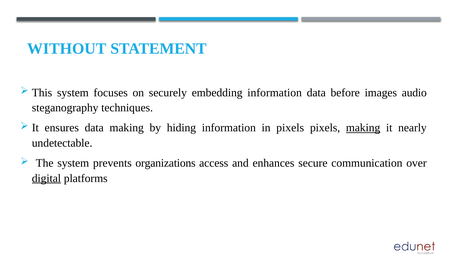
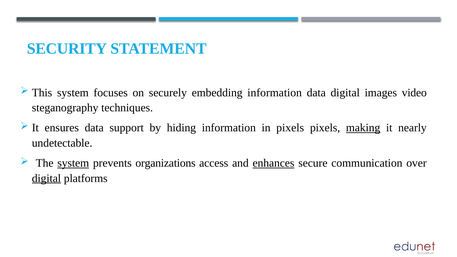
WITHOUT: WITHOUT -> SECURITY (67, 49)
data before: before -> digital (345, 93)
audio: audio -> video (414, 93)
data making: making -> support (127, 128)
system underline: none -> present (73, 163)
enhances underline: none -> present (274, 163)
